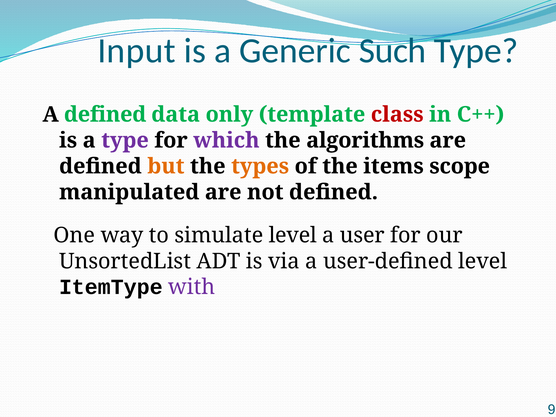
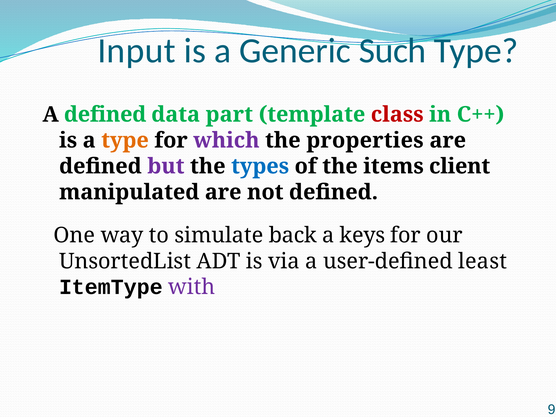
only: only -> part (229, 114)
type colour: purple -> orange (125, 140)
algorithms: algorithms -> properties (365, 140)
but colour: orange -> purple (166, 166)
types colour: orange -> blue (260, 166)
scope: scope -> client (460, 166)
simulate level: level -> back (293, 235)
user: user -> keys (362, 235)
user-defined level: level -> least (483, 261)
